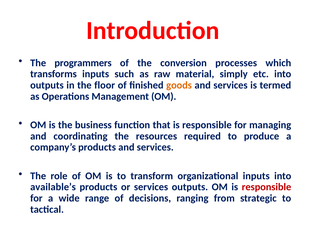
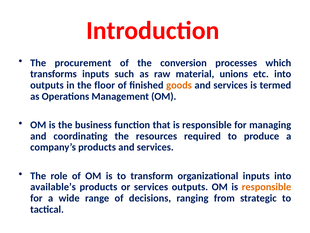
programmers: programmers -> procurement (83, 63)
simply: simply -> unions (234, 74)
responsible colour: red -> orange (267, 187)
